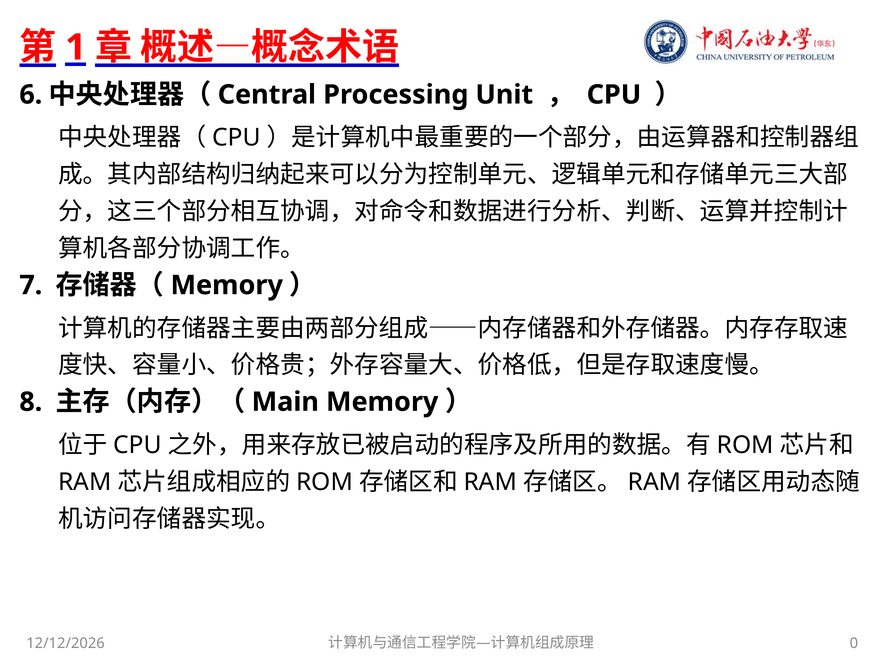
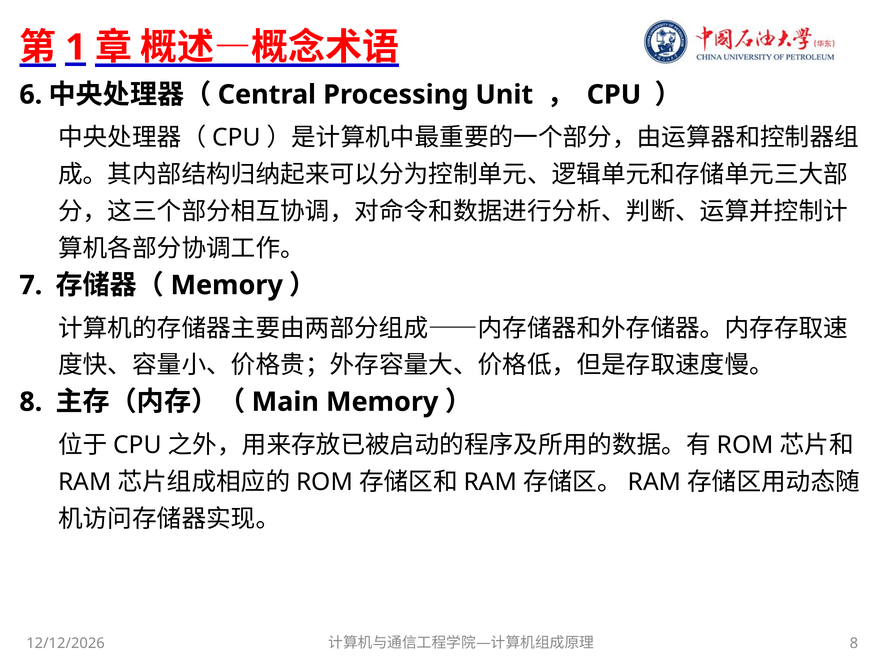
0: 0 -> 8 (854, 644)
